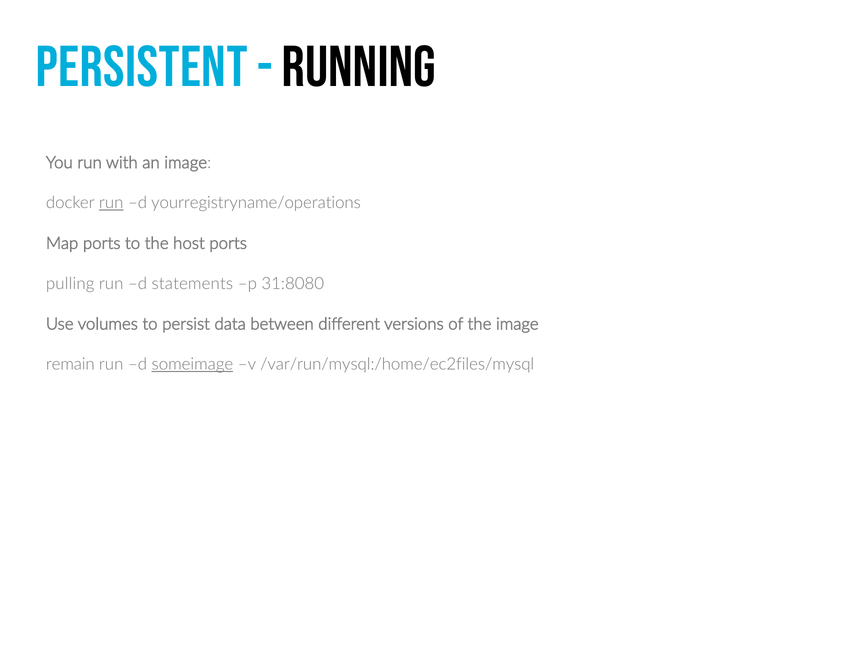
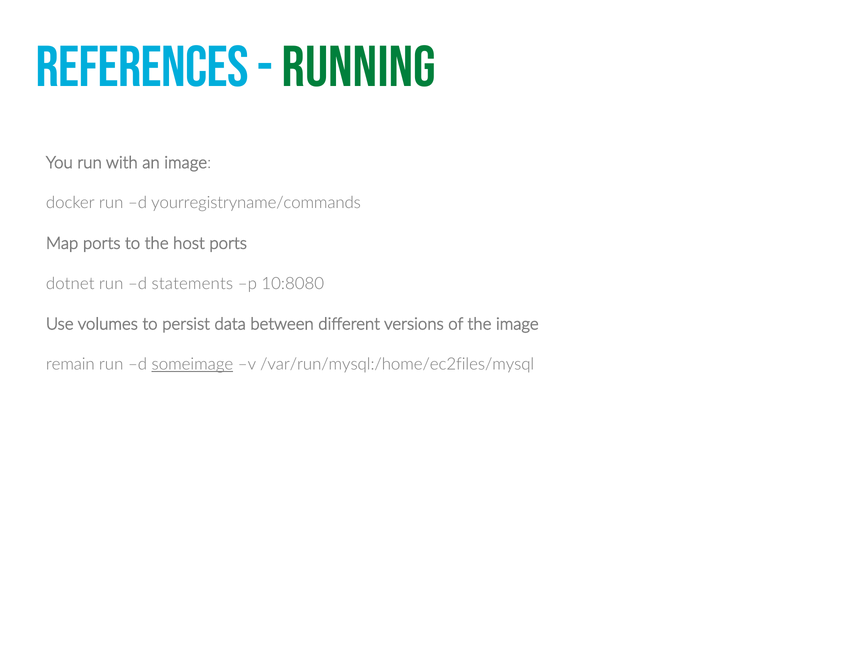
Persistent: Persistent -> References (142, 68)
Running colour: black -> green (359, 68)
run underline: present -> none (111, 203)
yourregistryname/operations: yourregistryname/operations -> yourregistryname/commands (256, 203)
pulling: pulling -> dotnet (70, 284)
31:8080: 31:8080 -> 10:8080 (293, 284)
